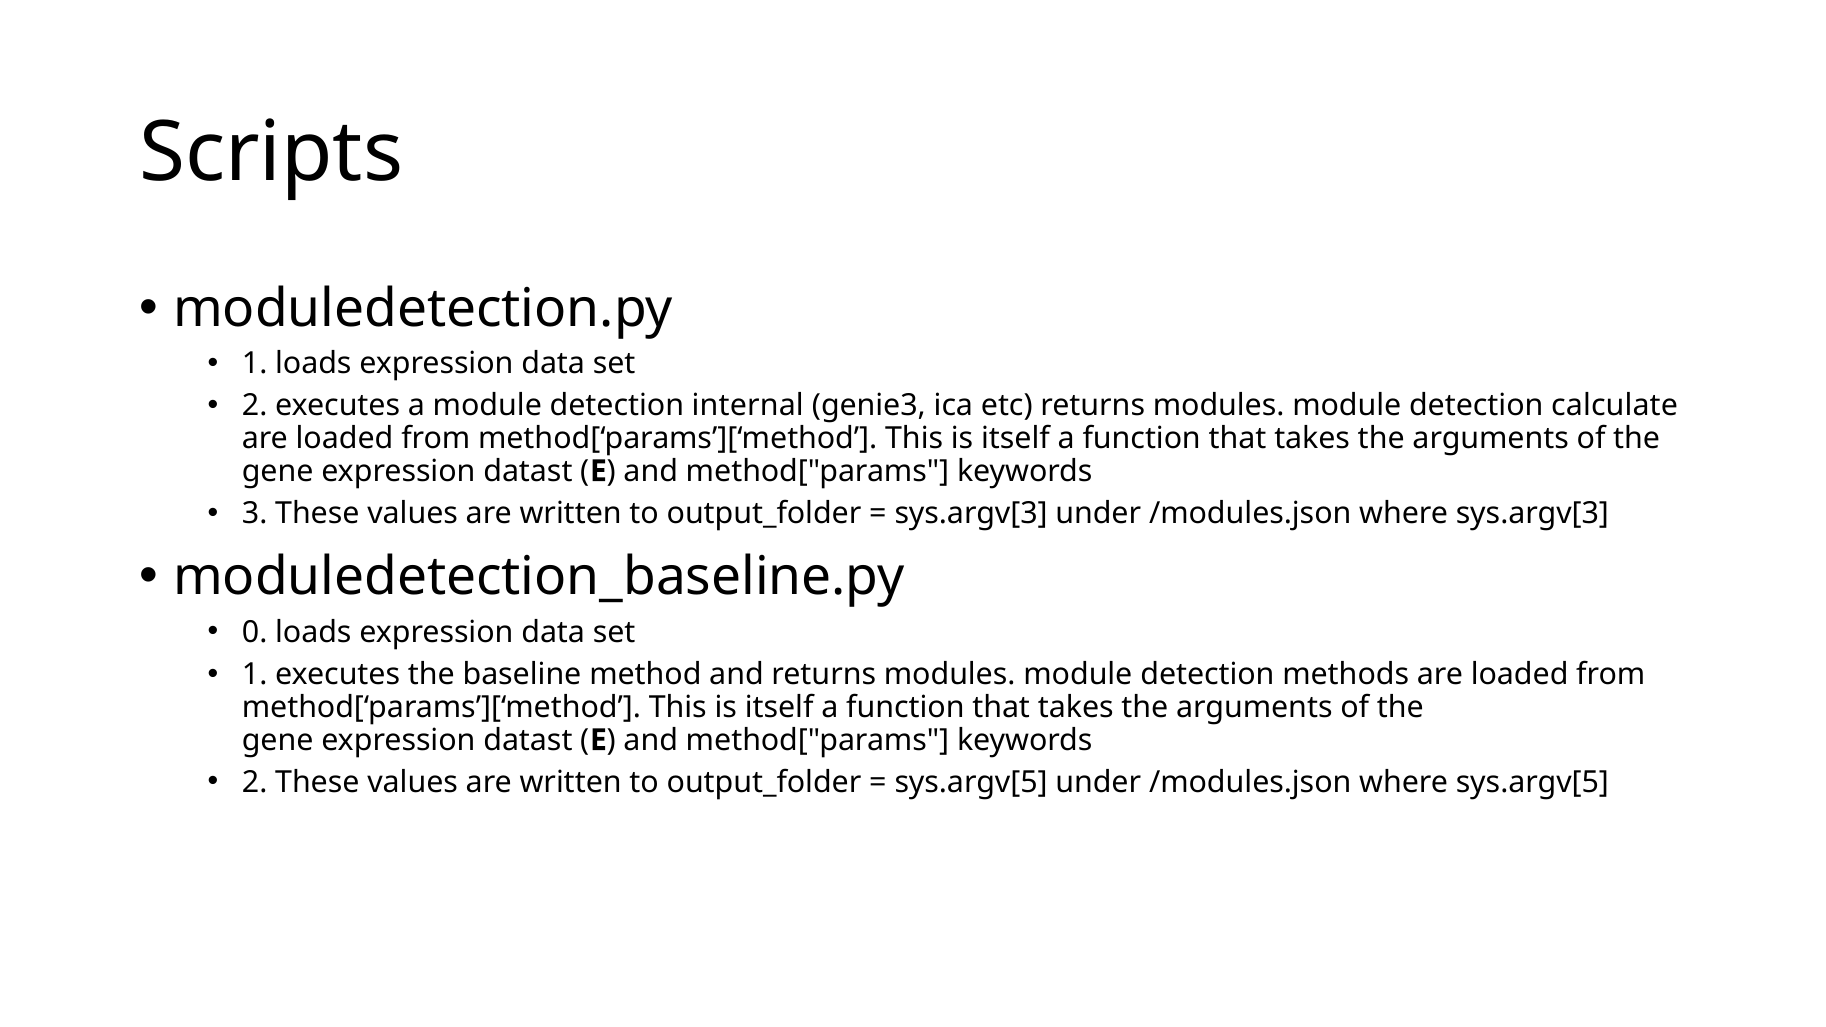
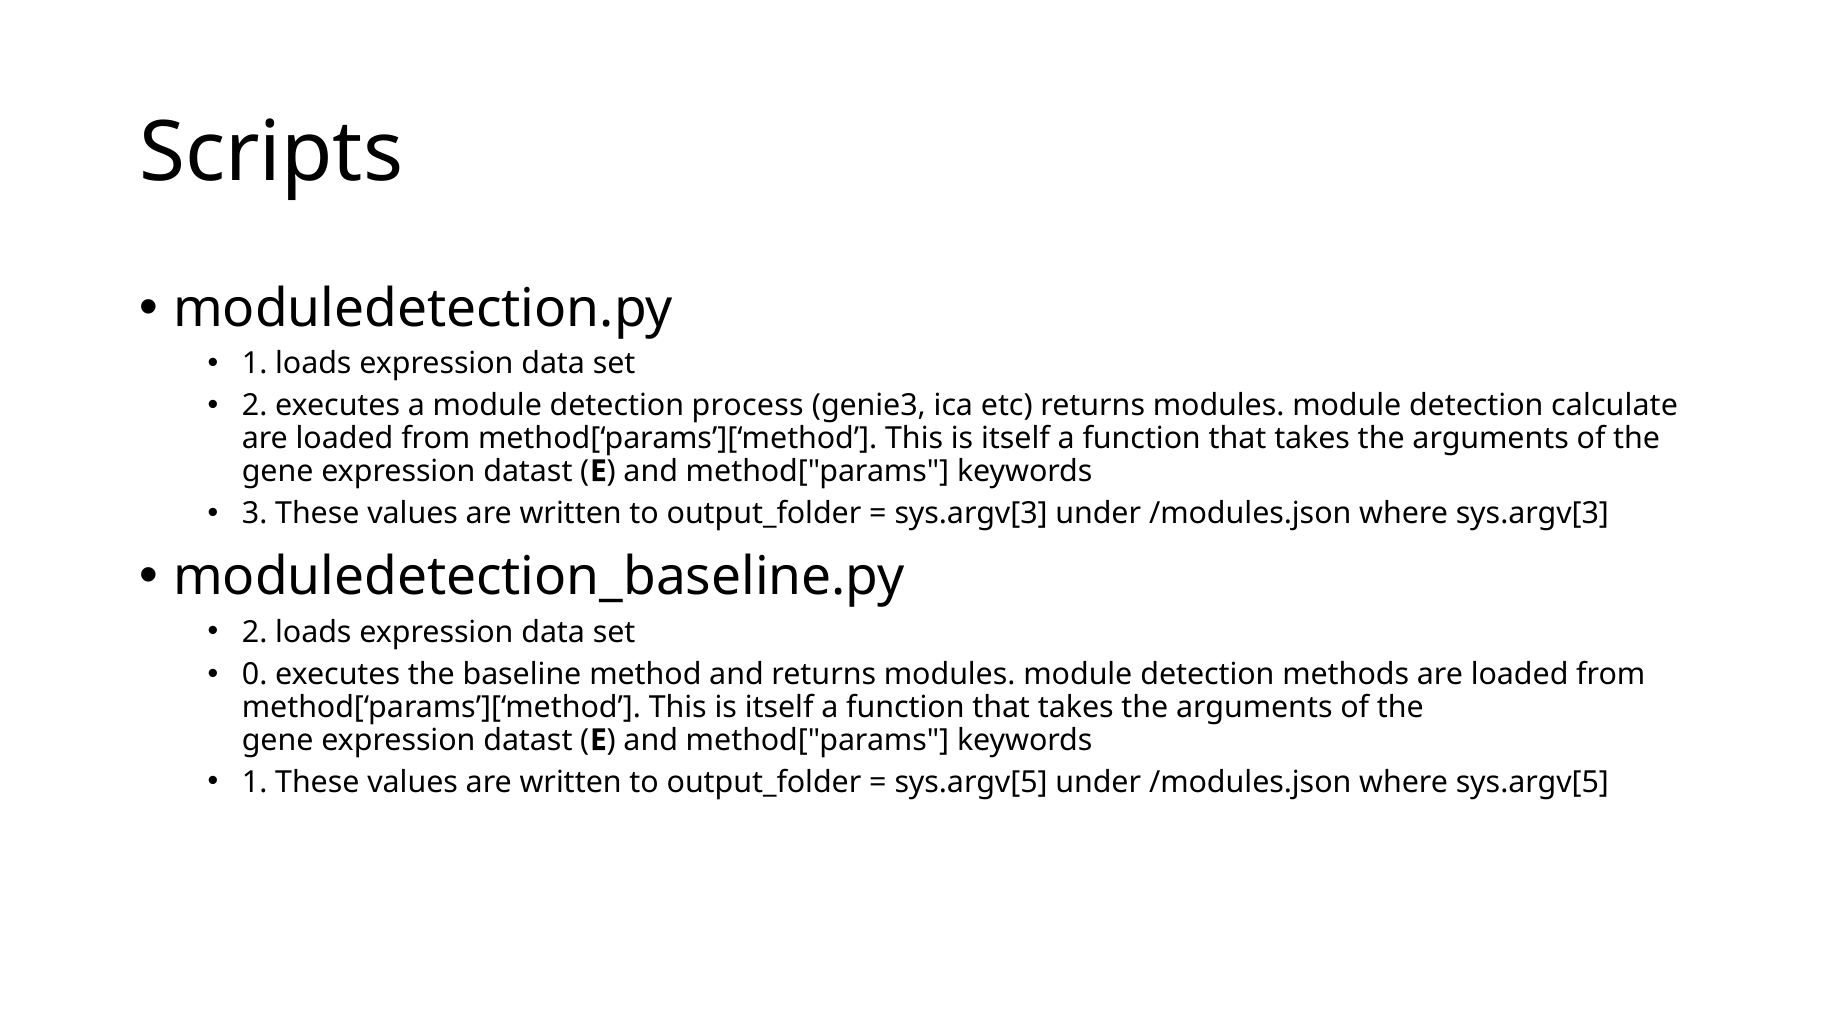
internal: internal -> process (748, 406)
0: 0 -> 2 (255, 632)
1: 1 -> 0 (255, 674)
2: 2 -> 1 (255, 782)
